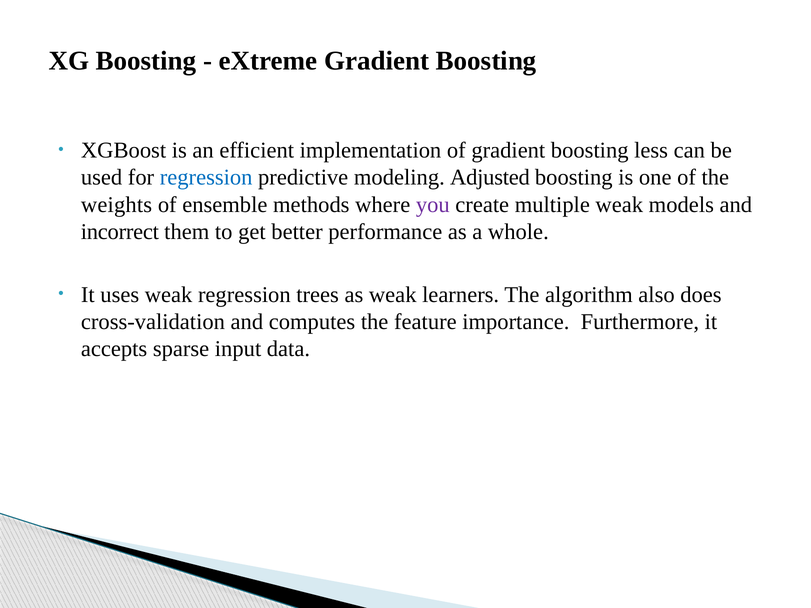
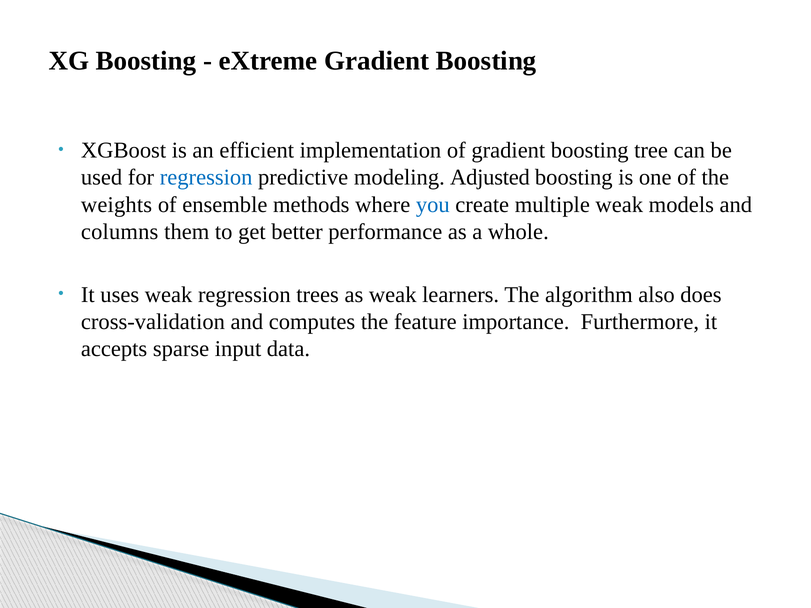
less: less -> tree (651, 151)
you colour: purple -> blue (433, 205)
incorrect: incorrect -> columns (120, 232)
